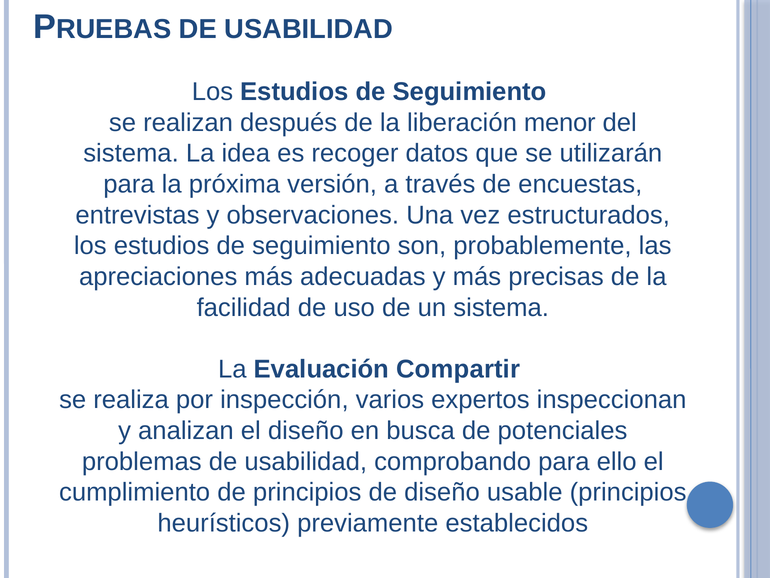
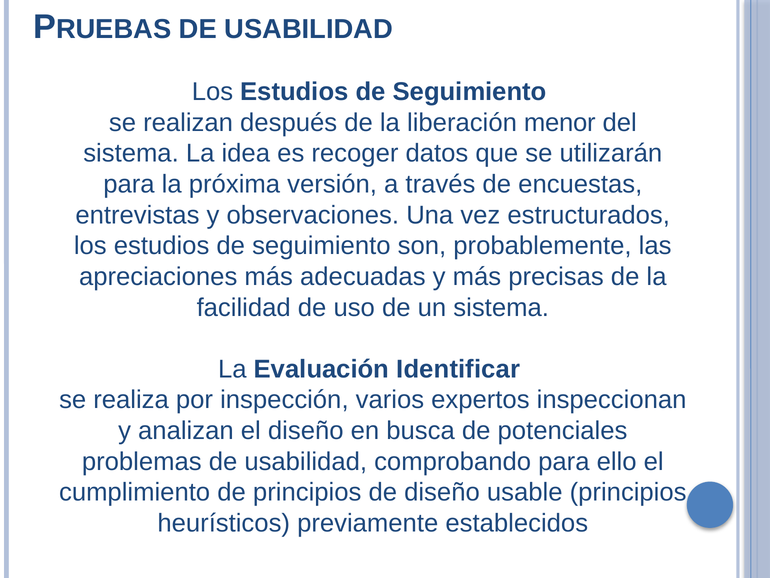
Compartir: Compartir -> Identificar (458, 369)
